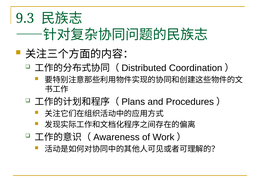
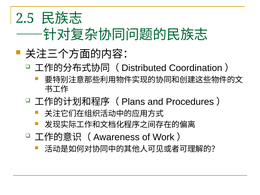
9.3: 9.3 -> 2.5 (25, 18)
